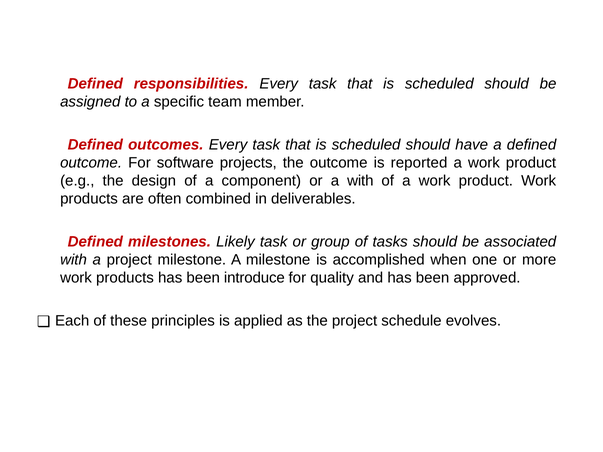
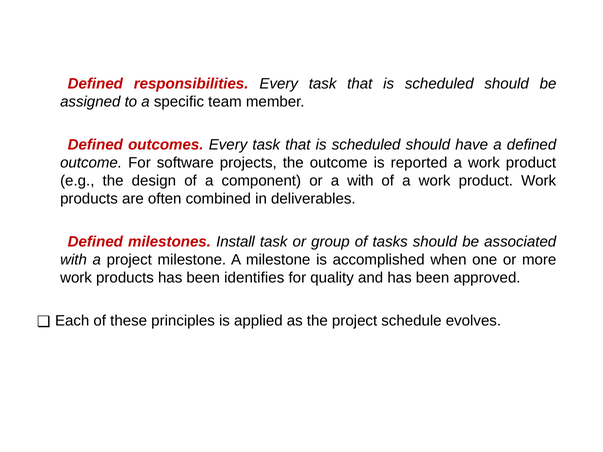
Likely: Likely -> Install (236, 242)
introduce: introduce -> identifies (254, 278)
